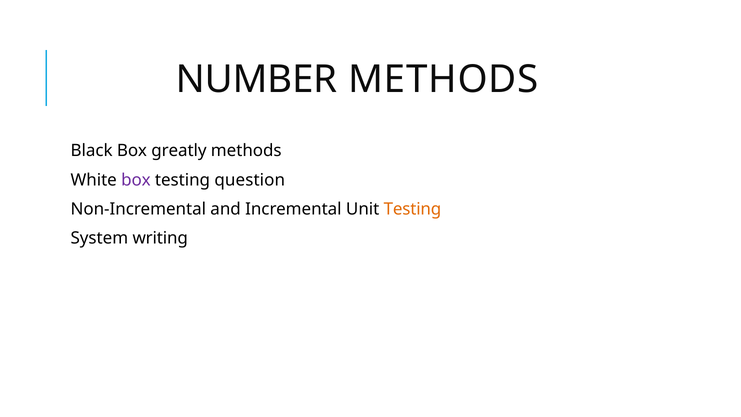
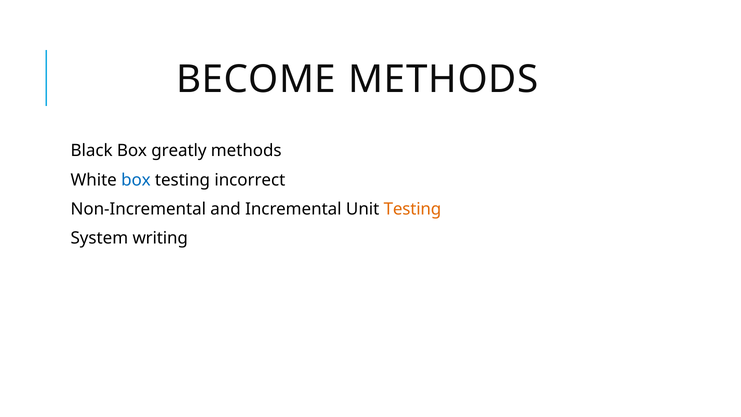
NUMBER: NUMBER -> BECOME (256, 80)
box colour: purple -> blue (136, 180)
question: question -> incorrect (250, 180)
